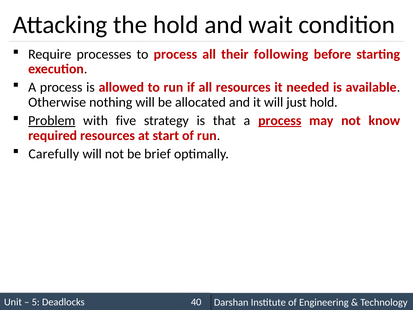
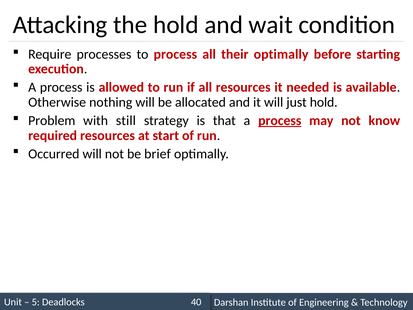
their following: following -> optimally (281, 54)
Problem underline: present -> none (52, 121)
five: five -> still (126, 121)
Carefully: Carefully -> Occurred (54, 154)
